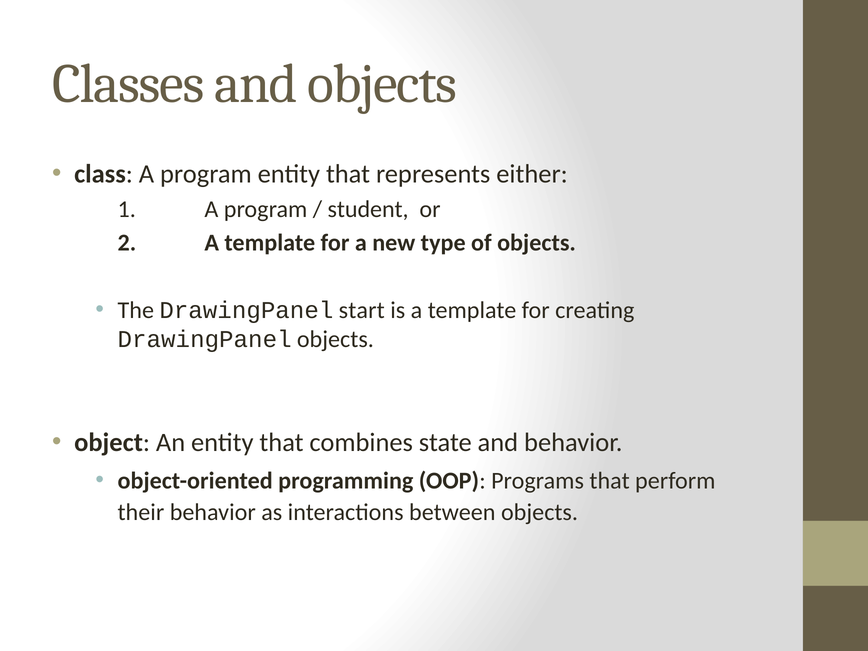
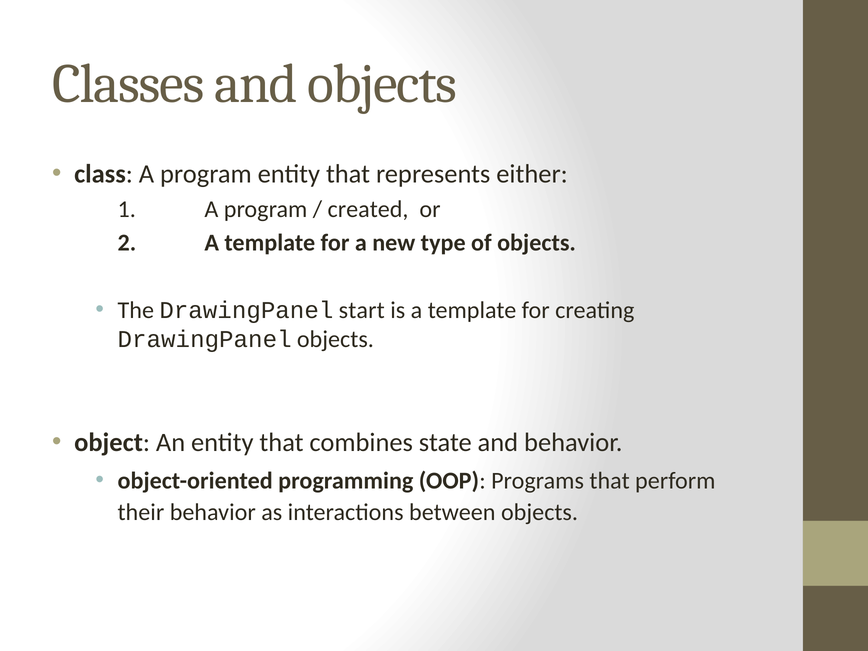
student: student -> created (368, 209)
